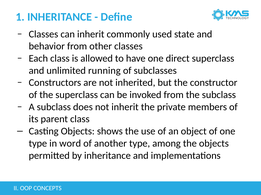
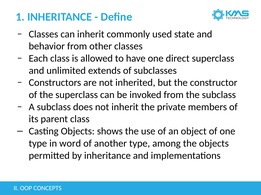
running: running -> extends (104, 71)
